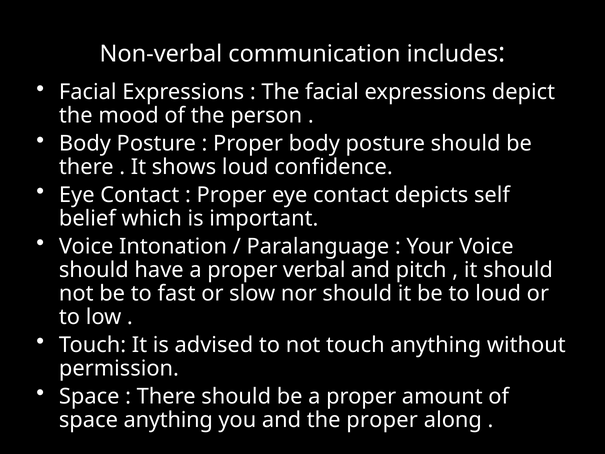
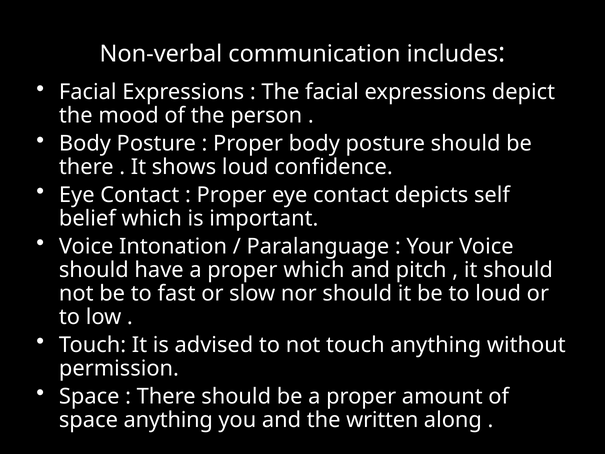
proper verbal: verbal -> which (314, 270)
the proper: proper -> written (382, 420)
